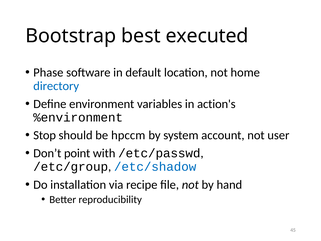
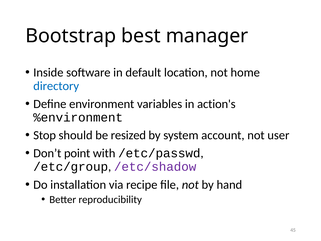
executed: executed -> manager (207, 36)
Phase: Phase -> Inside (48, 72)
hpccm: hpccm -> resized (128, 135)
/etc/shadow colour: blue -> purple (155, 167)
